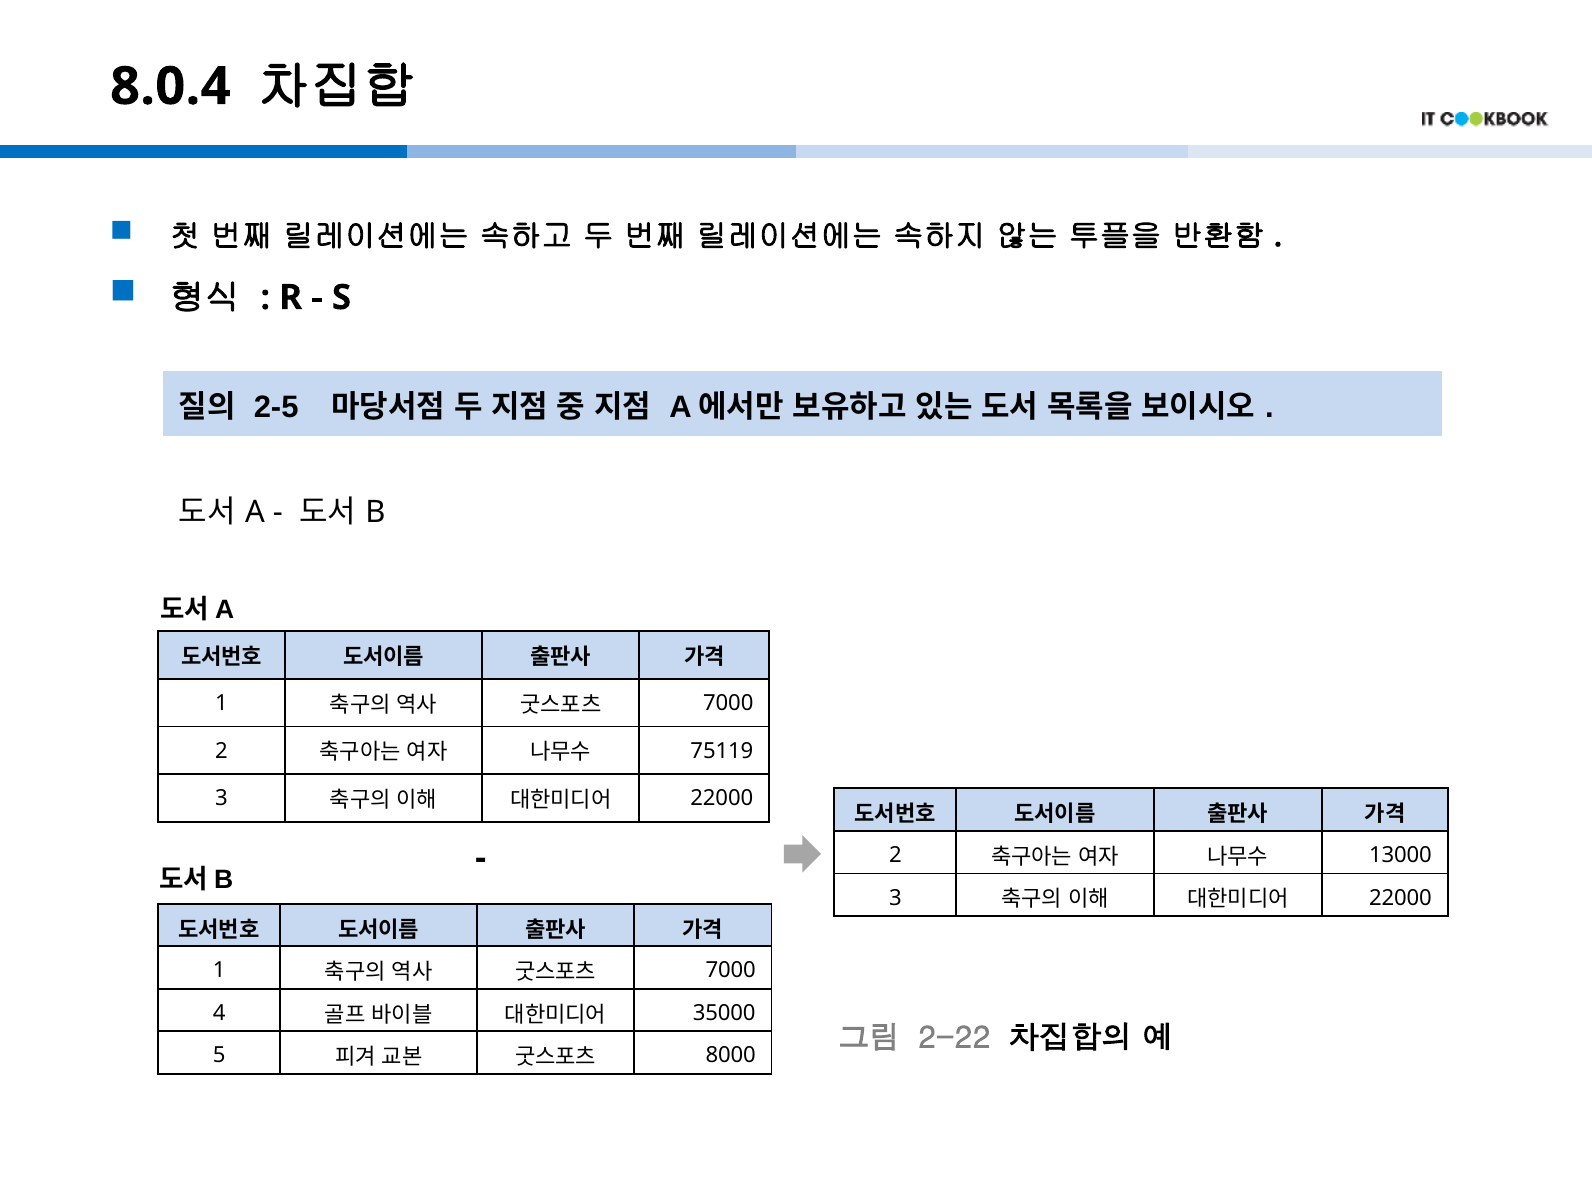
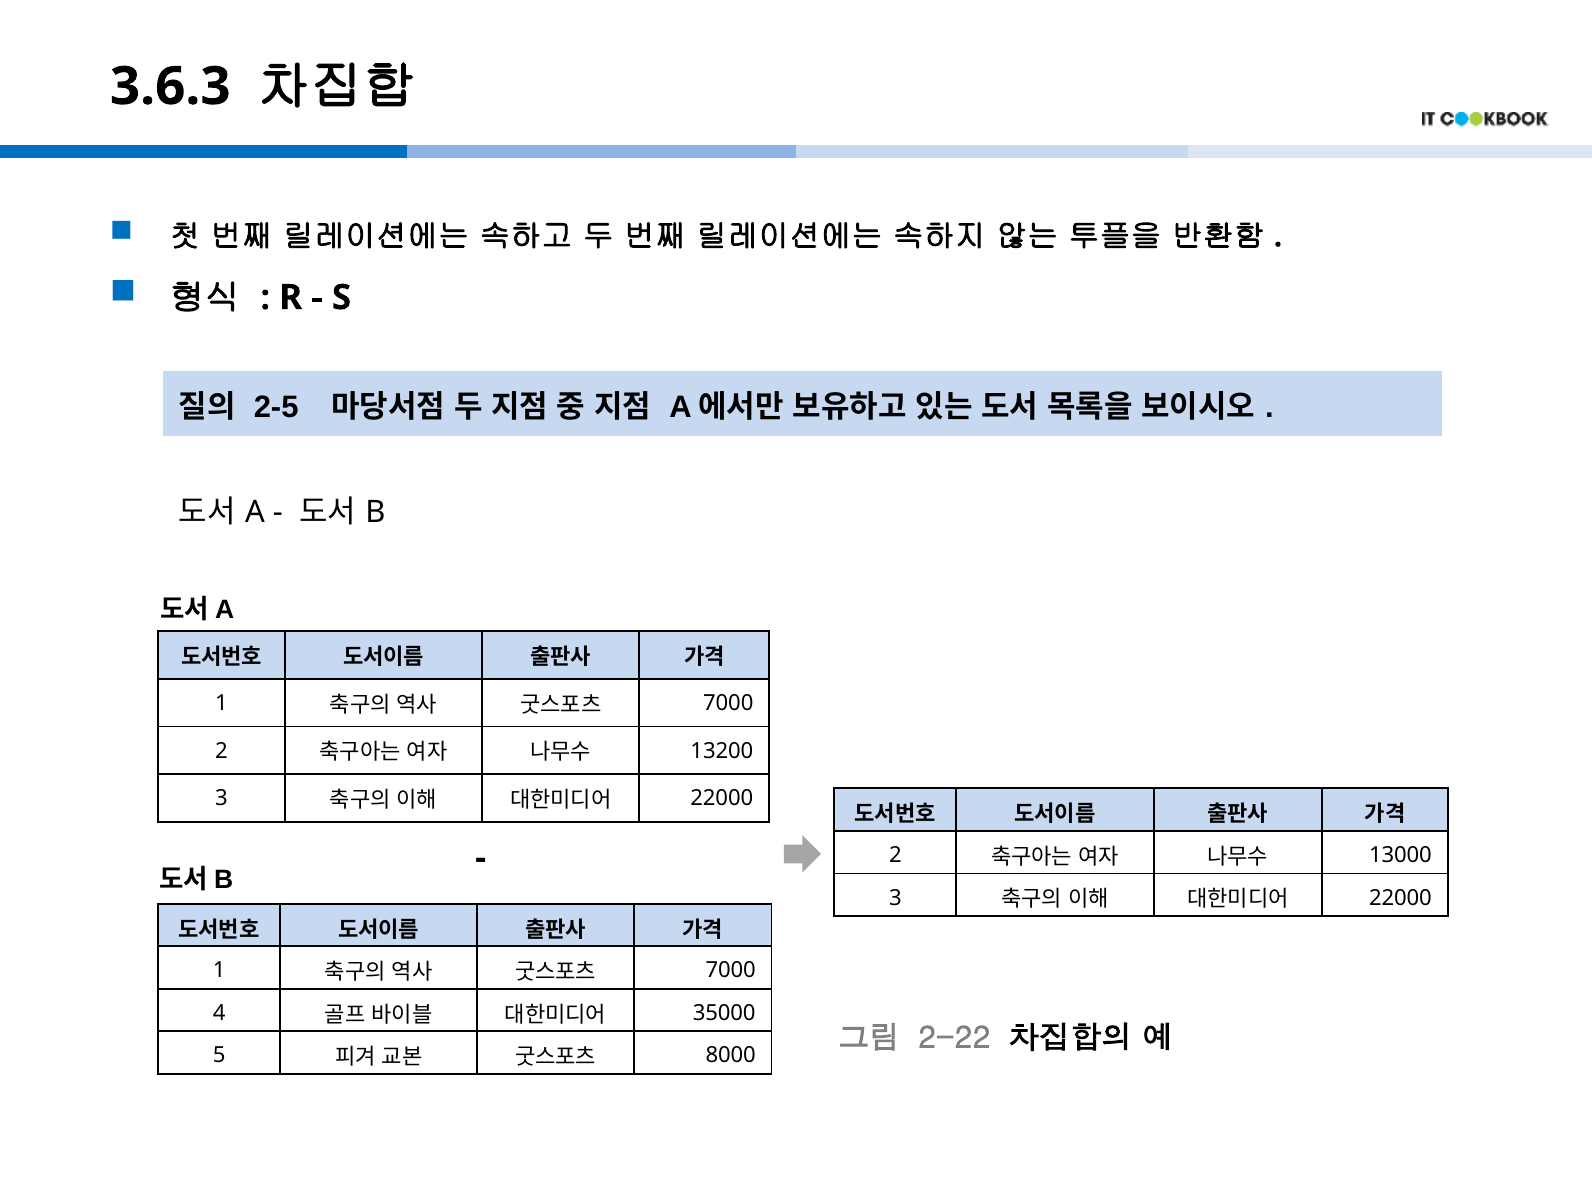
8.0.4: 8.0.4 -> 3.6.3 (170, 87)
75119: 75119 -> 13200 (722, 751)
